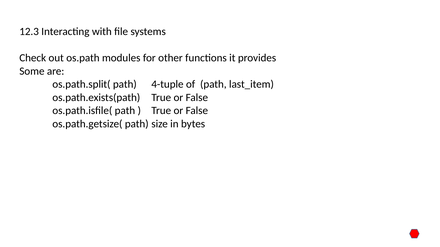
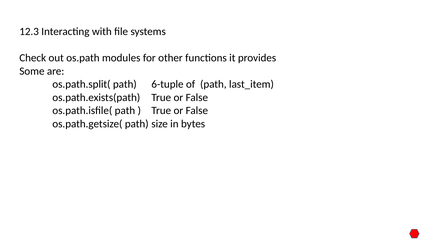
4-tuple: 4-tuple -> 6-tuple (167, 85)
